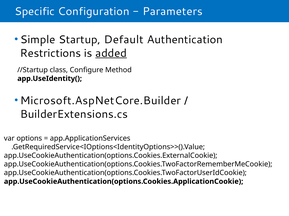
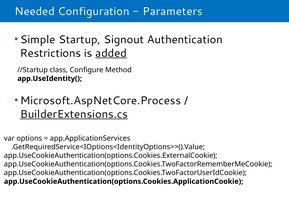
Specific: Specific -> Needed (35, 11)
Default: Default -> Signout (124, 40)
Microsoft.AspNetCore.Builder: Microsoft.AspNetCore.Builder -> Microsoft.AspNetCore.Process (101, 101)
BuilderExtensions.cs underline: none -> present (74, 115)
